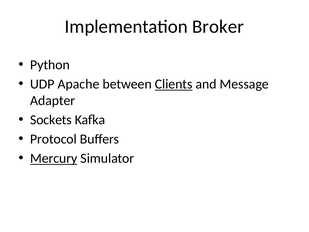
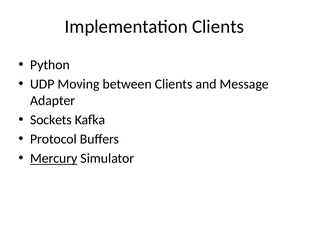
Implementation Broker: Broker -> Clients (218, 27)
Apache: Apache -> Moving (79, 84)
Clients underline: present -> none (174, 84)
